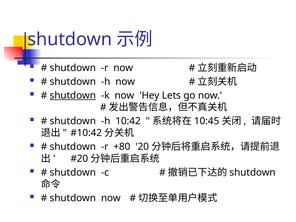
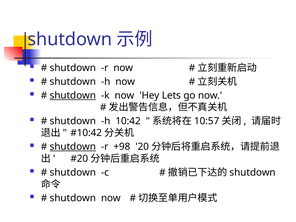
10:45: 10:45 -> 10:57 (207, 121)
shutdown underline: none -> present (73, 147)
+80: +80 -> +98 (122, 147)
